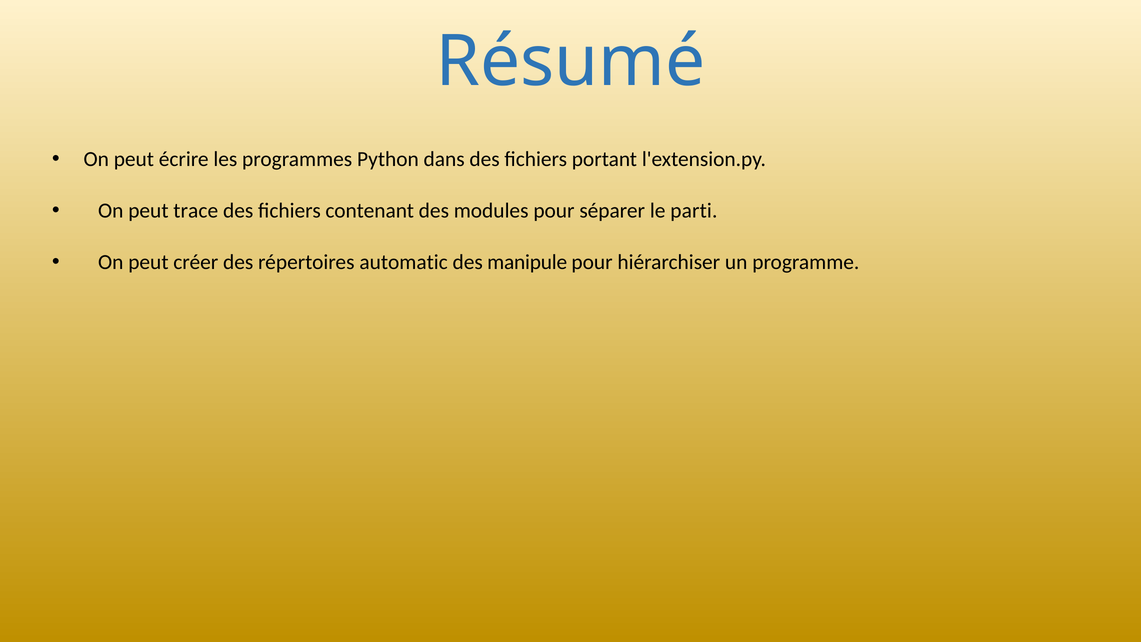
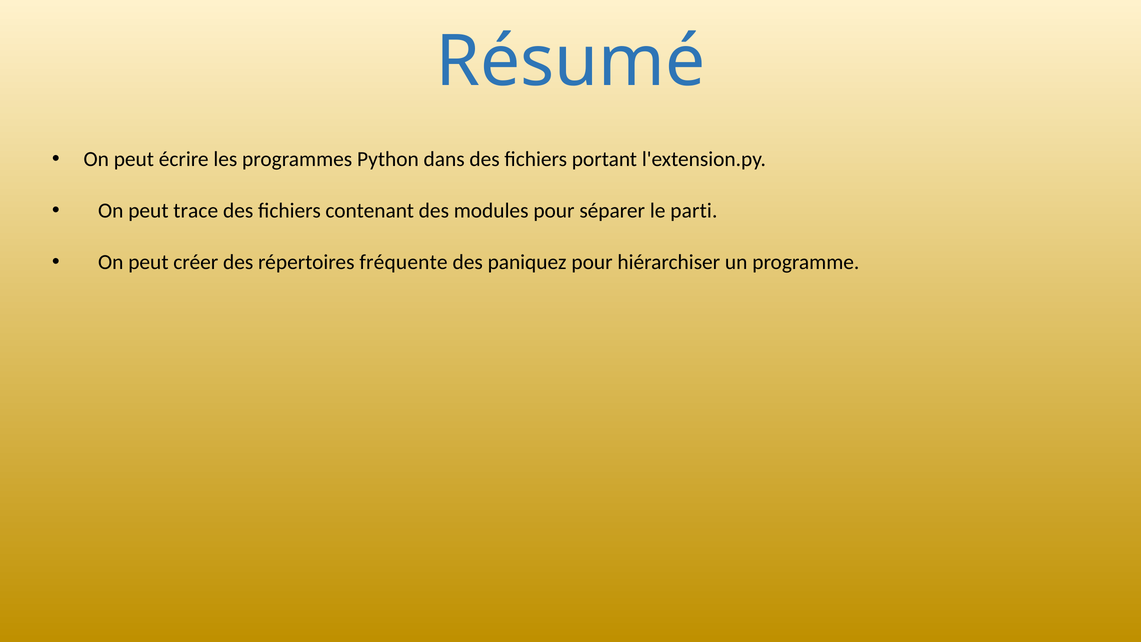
automatic: automatic -> fréquente (403, 262)
manipule: manipule -> paniquez (527, 262)
